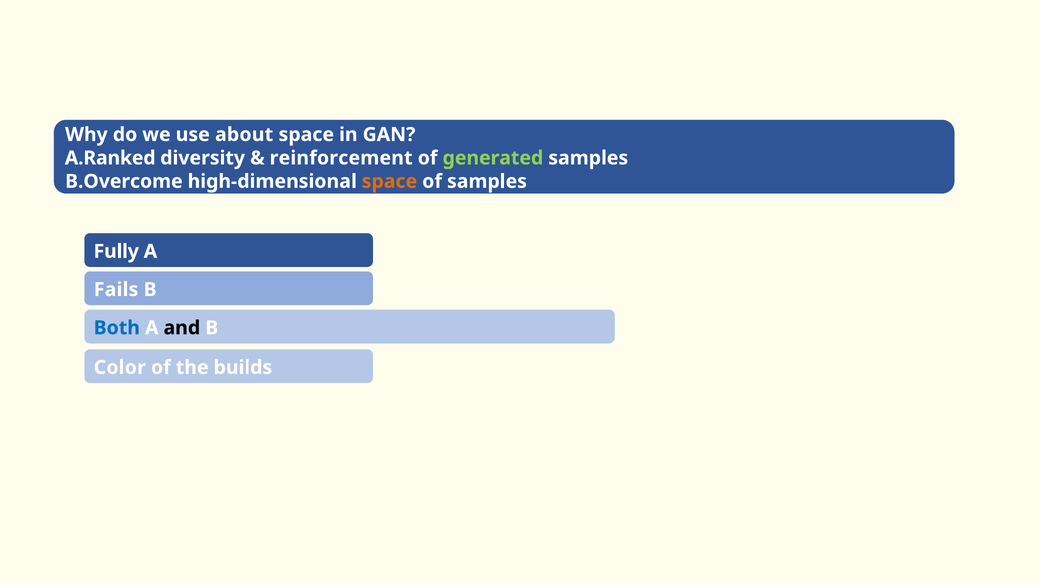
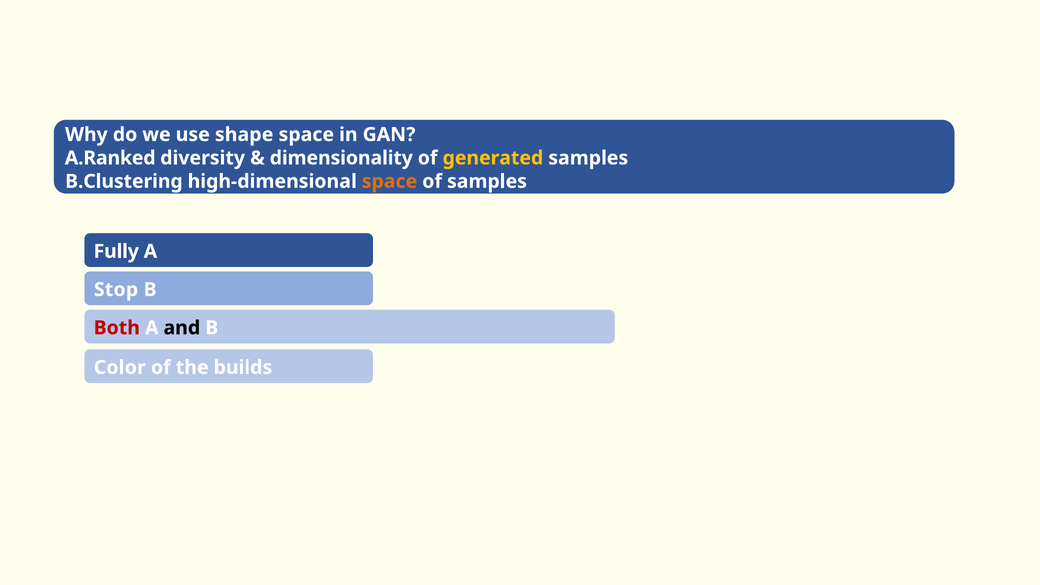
about: about -> shape (244, 135)
reinforcement: reinforcement -> dimensionality (341, 158)
generated colour: light green -> yellow (493, 158)
B.Overcome: B.Overcome -> B.Clustering (124, 181)
Fails: Fails -> Stop (116, 290)
Both colour: blue -> red (117, 328)
